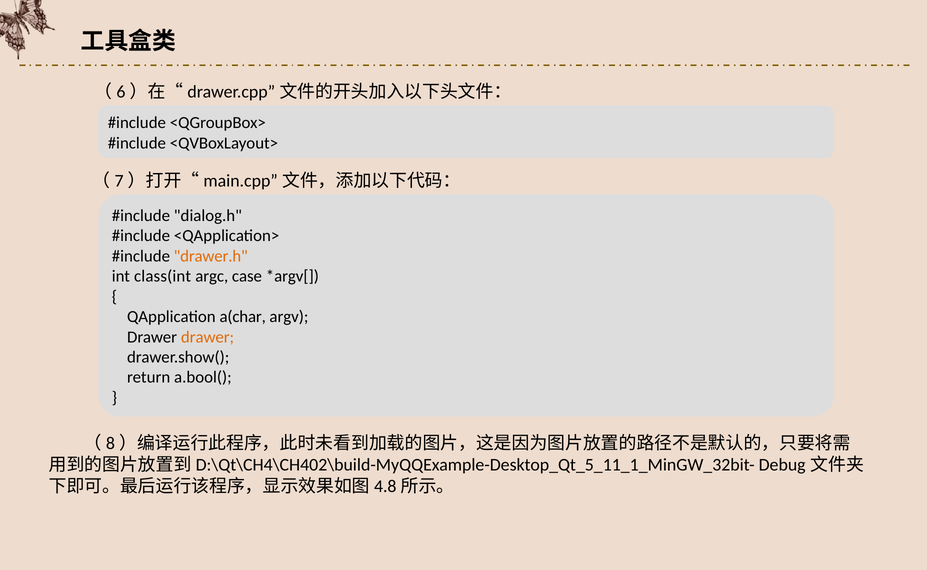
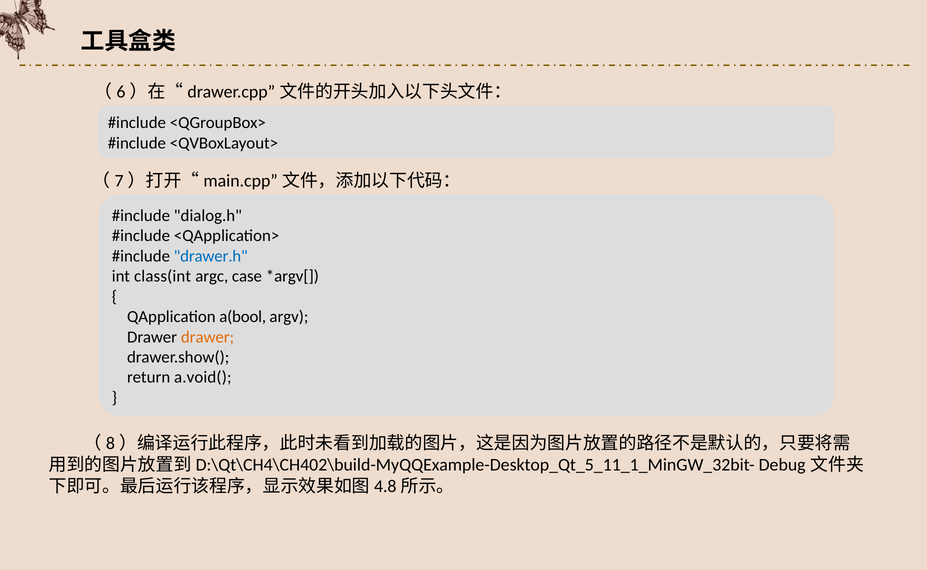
drawer.h colour: orange -> blue (211, 256)
a(char: a(char -> a(bool (243, 317)
a.bool(: a.bool( -> a.void( (203, 377)
